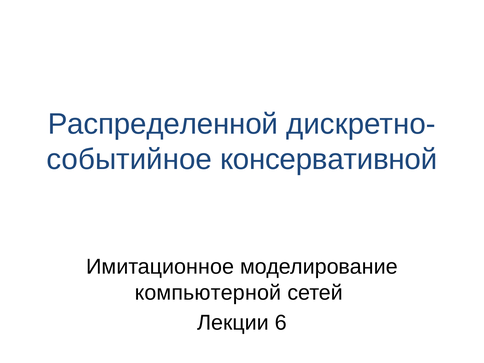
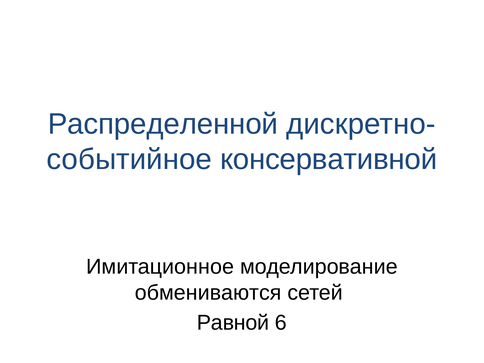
компьютерной: компьютерной -> обмениваются (208, 293)
Лекции: Лекции -> Равной (233, 323)
